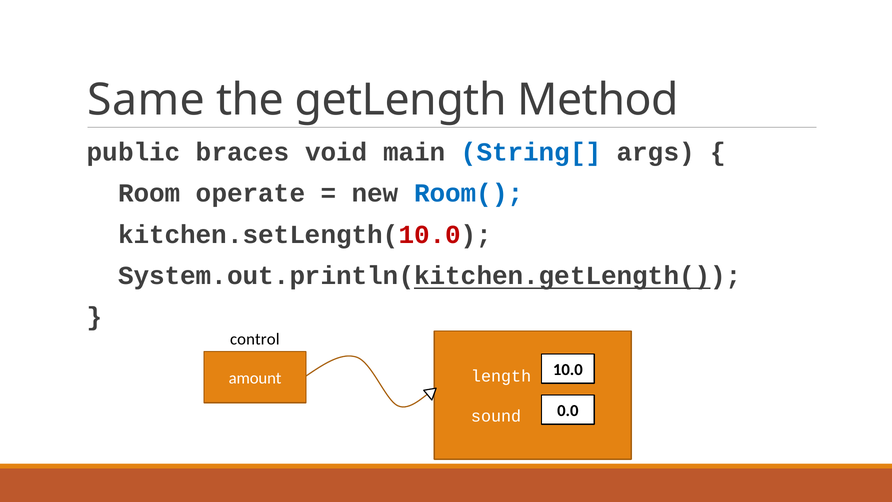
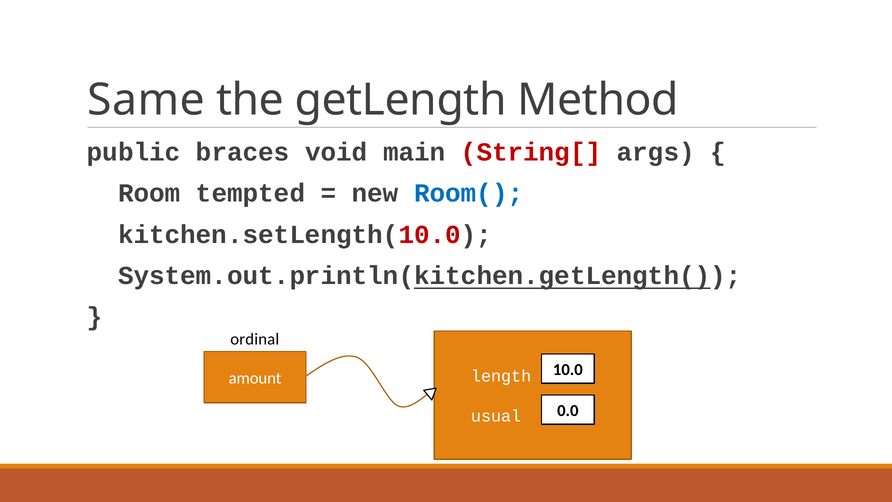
String[ colour: blue -> red (531, 152)
operate: operate -> tempted (251, 193)
control: control -> ordinal (255, 339)
sound: sound -> usual (496, 416)
